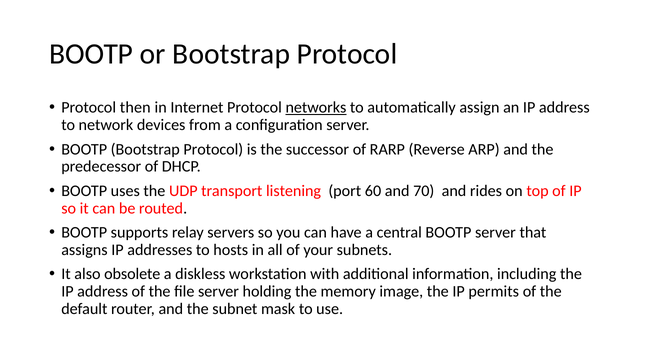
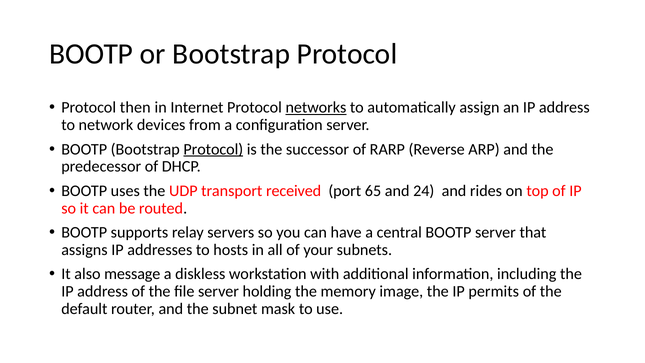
Protocol underline: none -> present (213, 149)
listening: listening -> received (294, 191)
60: 60 -> 65 (373, 191)
70: 70 -> 24 (424, 191)
obsolete: obsolete -> message (132, 274)
